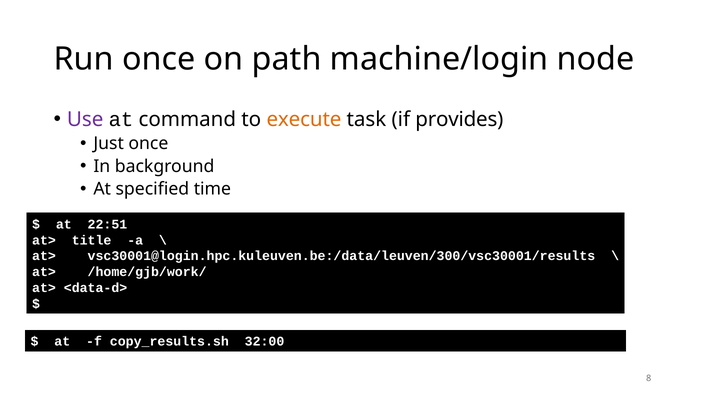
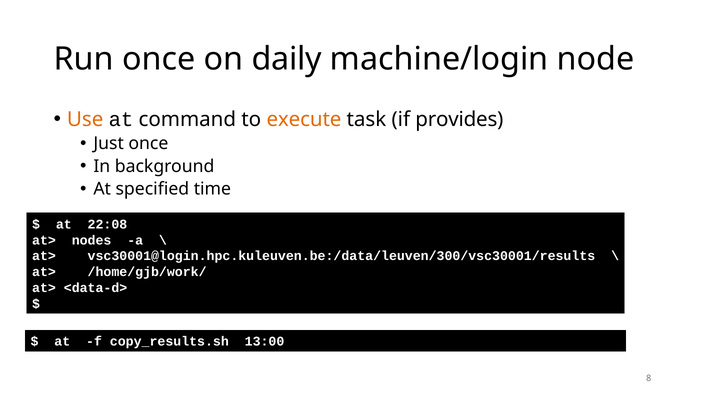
path: path -> daily (287, 59)
Use colour: purple -> orange (85, 119)
22:51: 22:51 -> 22:08 (107, 224)
title: title -> nodes (92, 240)
32:00: 32:00 -> 13:00 (265, 341)
